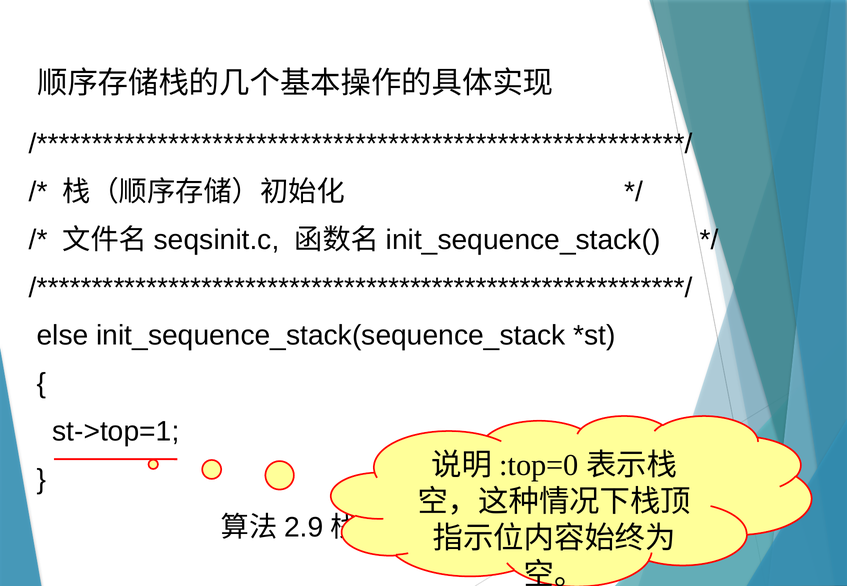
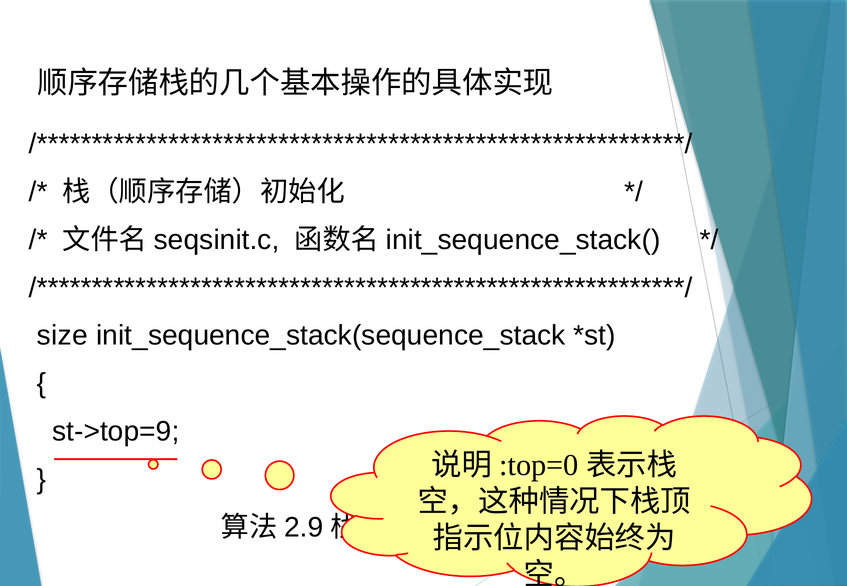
else: else -> size (62, 336)
st->top=1: st->top=1 -> st->top=9 (116, 432)
